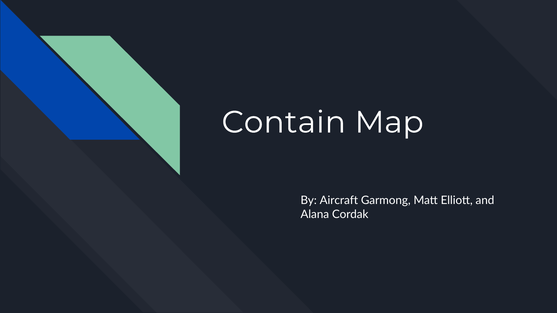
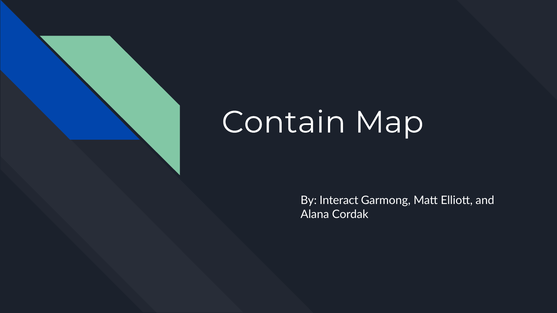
Aircraft: Aircraft -> Interact (339, 201)
